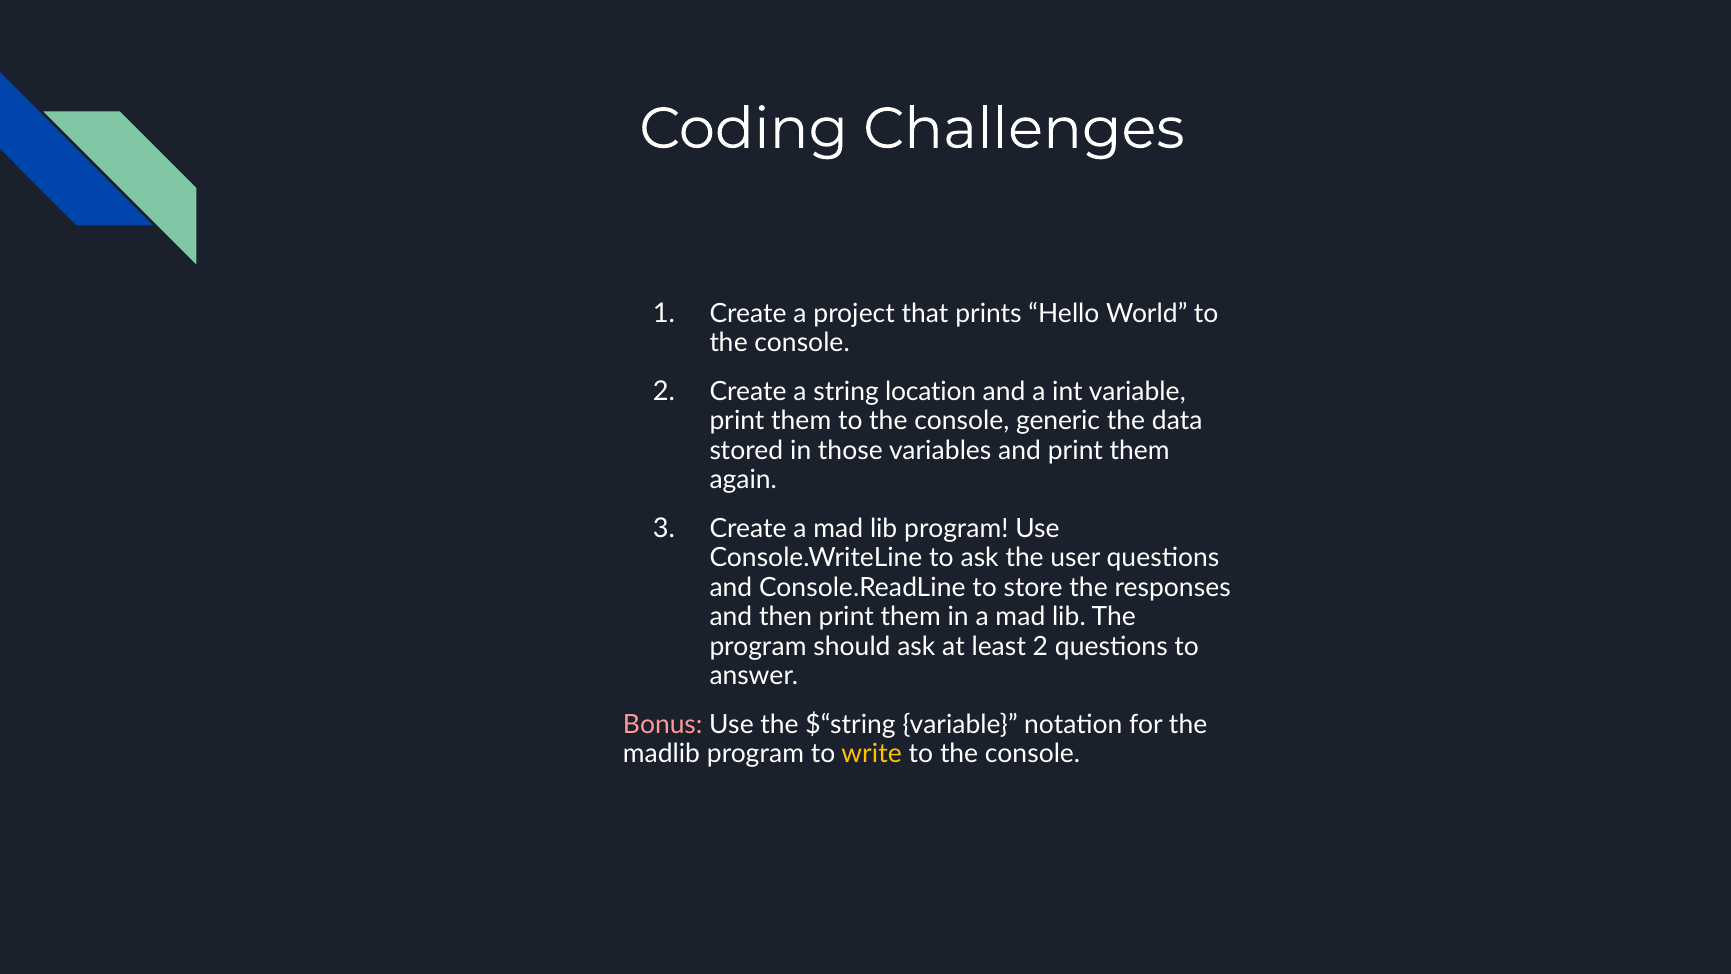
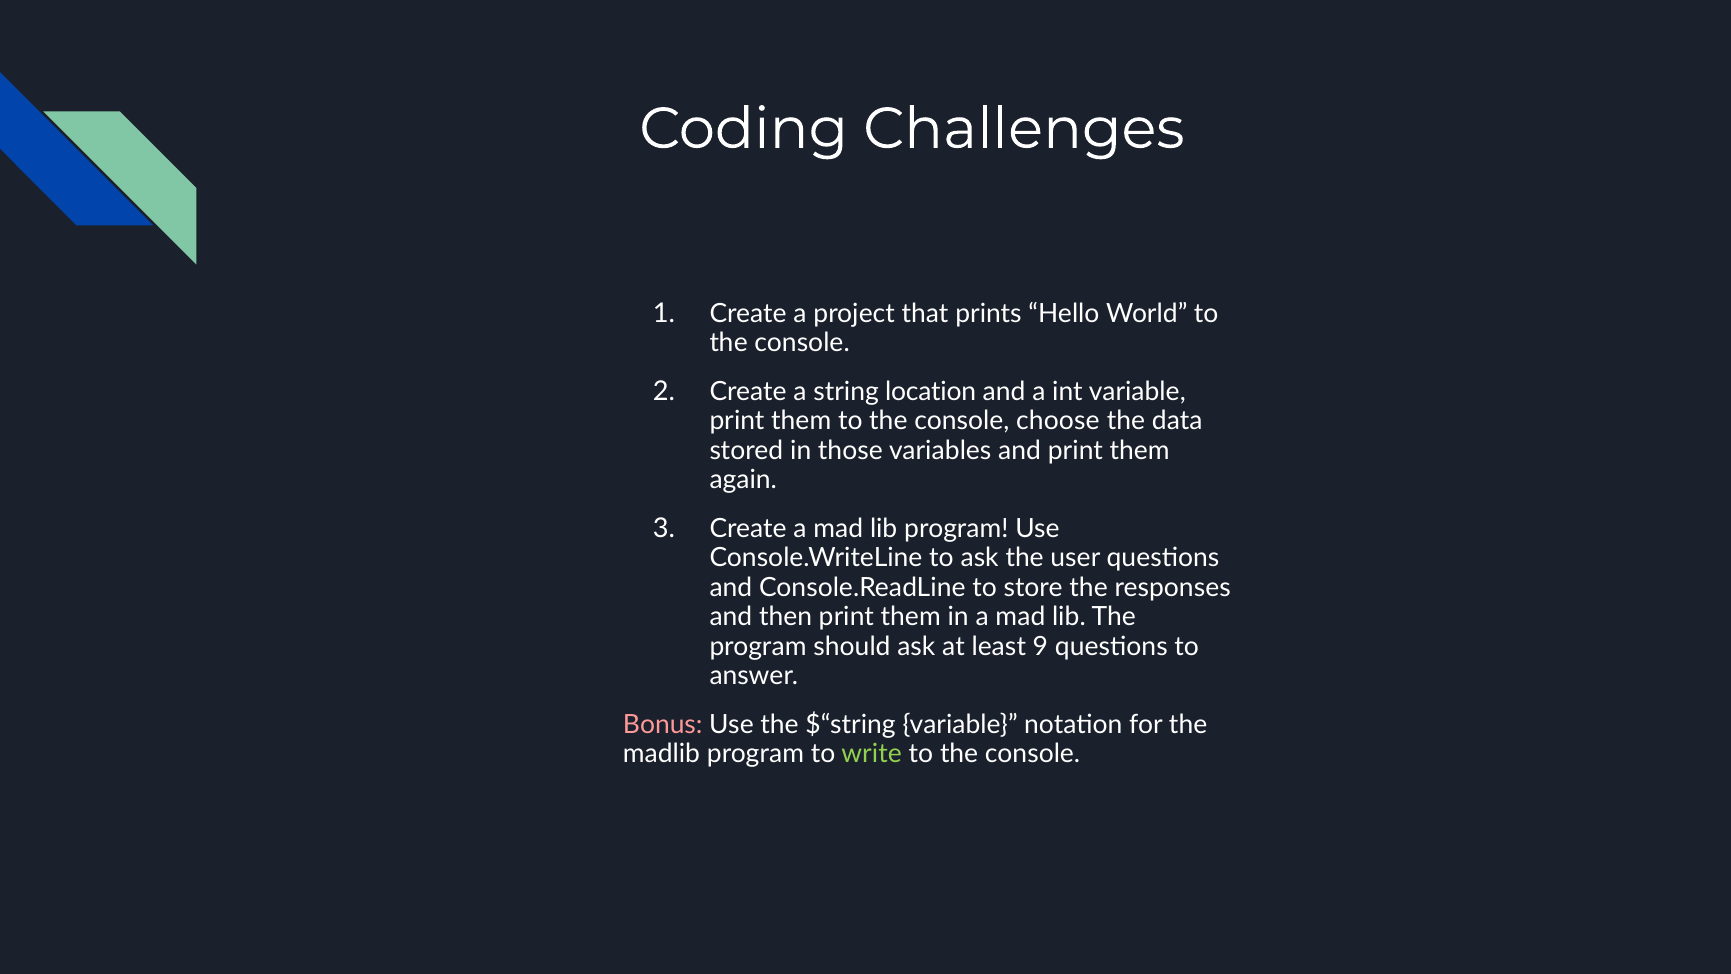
generic: generic -> choose (1058, 421)
least 2: 2 -> 9 (1040, 646)
write colour: yellow -> light green (872, 754)
